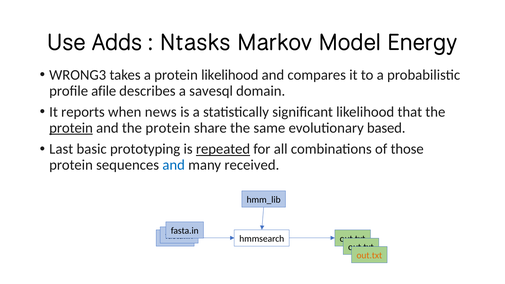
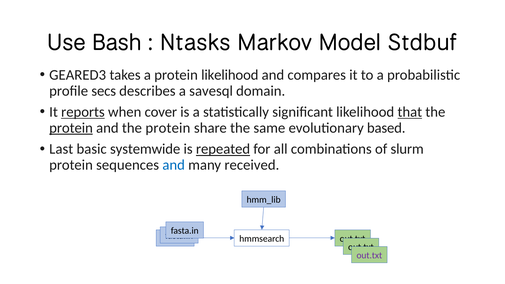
Adds: Adds -> Bash (117, 42)
Energy: Energy -> Stdbuf (422, 42)
WRONG3: WRONG3 -> GEARED3 (78, 75)
afile: afile -> secs (104, 91)
reports underline: none -> present (83, 112)
news: news -> cover (161, 112)
that underline: none -> present (410, 112)
prototyping: prototyping -> systemwide (145, 149)
those: those -> slurm (407, 149)
out.txt colour: orange -> purple (369, 255)
